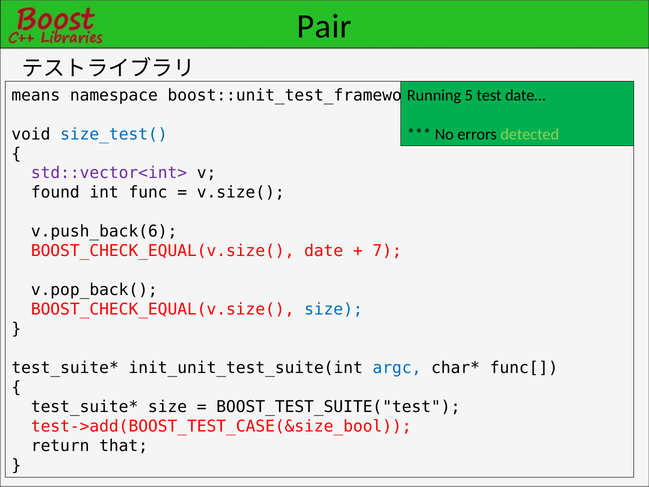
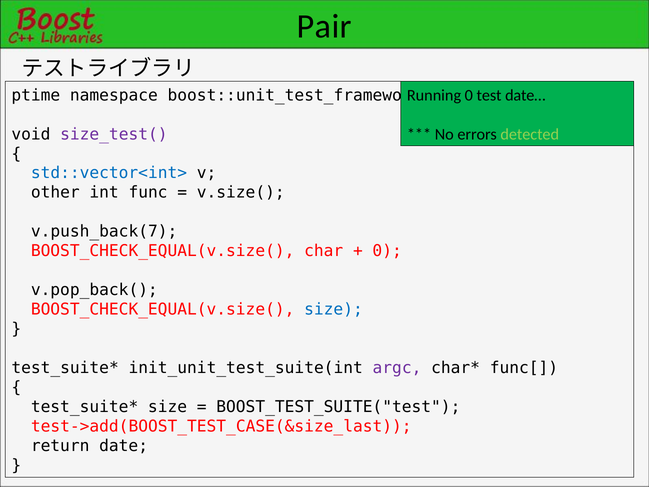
means: means -> ptime (36, 95)
5: 5 -> 0 (469, 95)
size_test( colour: blue -> purple (114, 134)
std::vector<int> colour: purple -> blue (109, 173)
found: found -> other (55, 193)
v.push_back(6: v.push_back(6 -> v.push_back(7 (104, 231)
date: date -> char (324, 251)
7: 7 -> 0 (387, 251)
argc colour: blue -> purple (397, 368)
test->add(BOOST_TEST_CASE(&size_bool: test->add(BOOST_TEST_CASE(&size_bool -> test->add(BOOST_TEST_CASE(&size_last (221, 426)
that: that -> date (124, 446)
